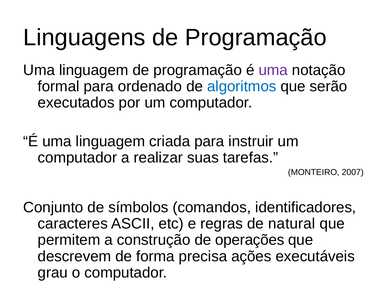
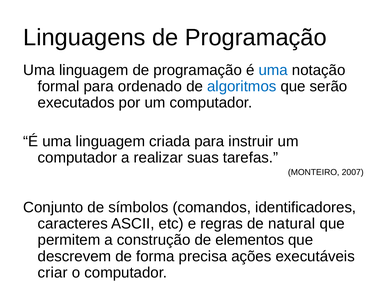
uma colour: purple -> blue (273, 70)
operações: operações -> elementos (250, 239)
grau: grau -> criar (53, 272)
